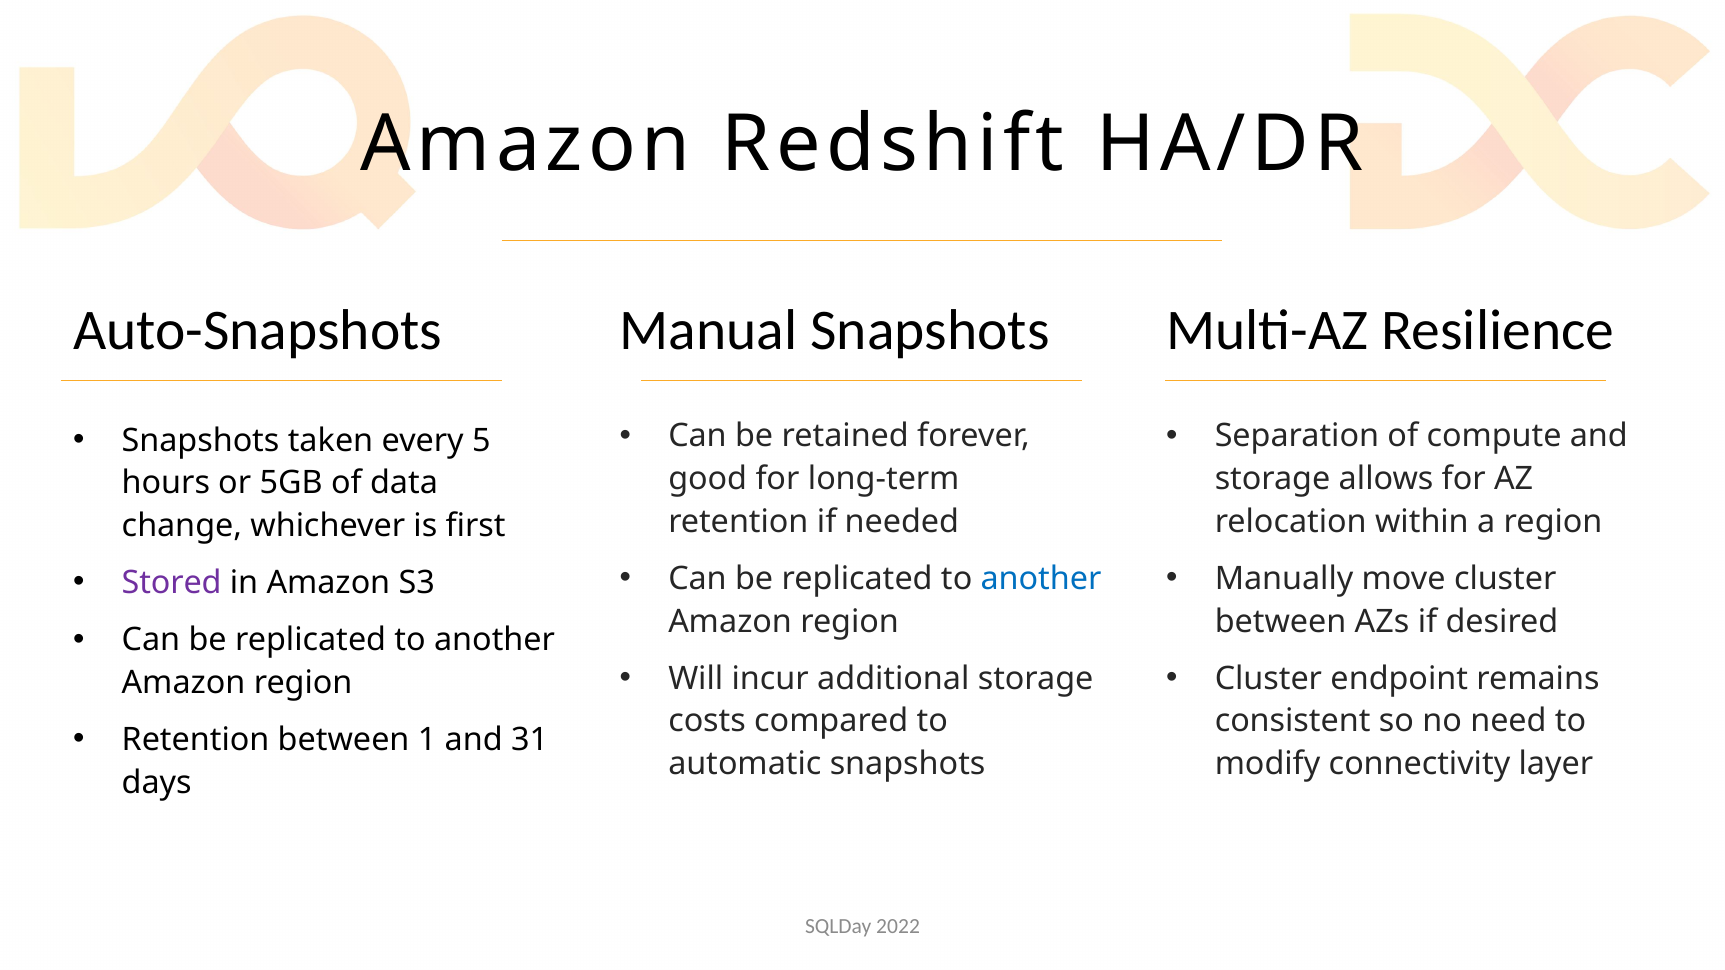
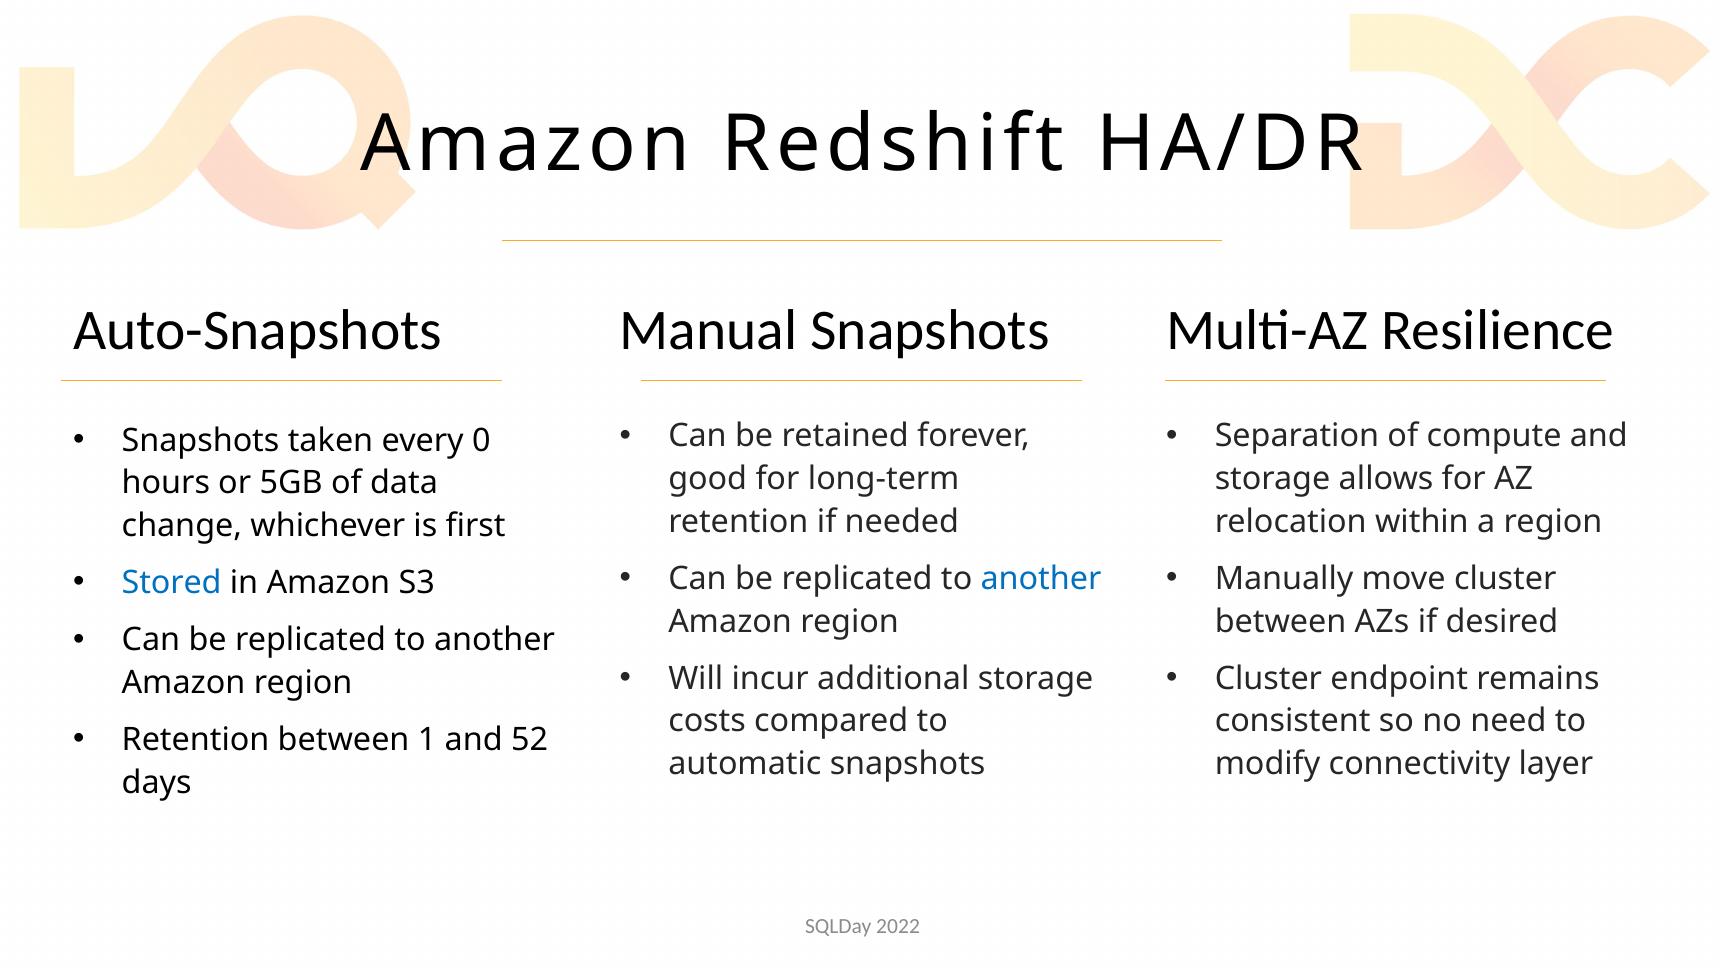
5: 5 -> 0 (481, 441)
Stored colour: purple -> blue (172, 583)
31: 31 -> 52 (530, 740)
